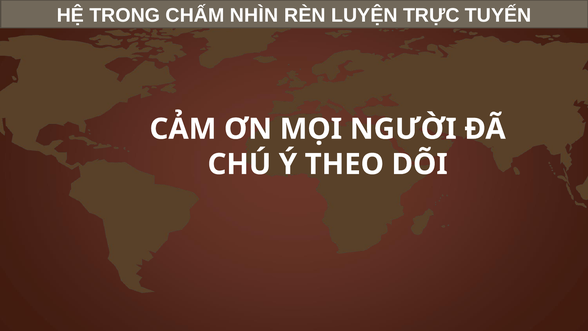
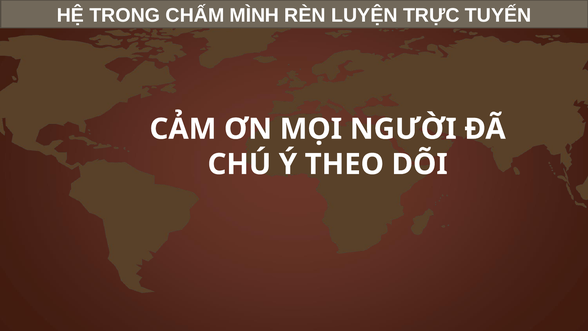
NHÌN: NHÌN -> MÌNH (254, 15)
